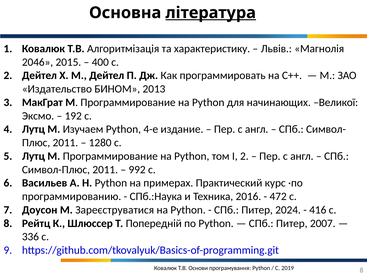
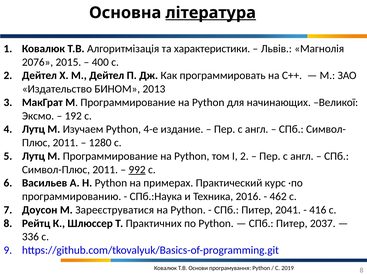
характеристику: характеристику -> характеристики (212, 49)
2046: 2046 -> 2076 (38, 62)
992 underline: none -> present (137, 170)
472: 472 -> 462 (278, 197)
2024: 2024 -> 2041 (288, 210)
Попередній: Попередній -> Практичних (154, 224)
2007: 2007 -> 2037 (323, 224)
